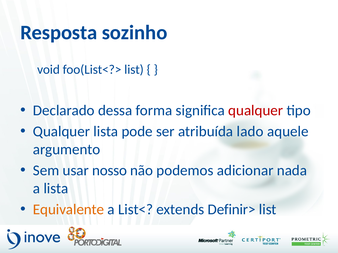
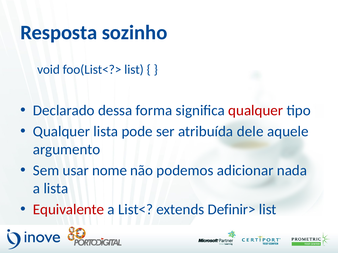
lado: lado -> dele (250, 132)
nosso: nosso -> nome (110, 171)
Equivalente colour: orange -> red (69, 210)
